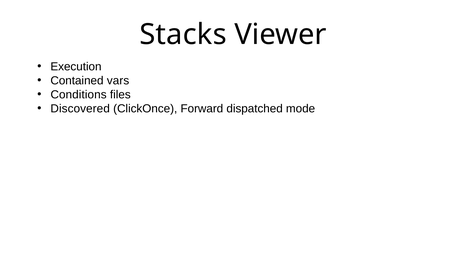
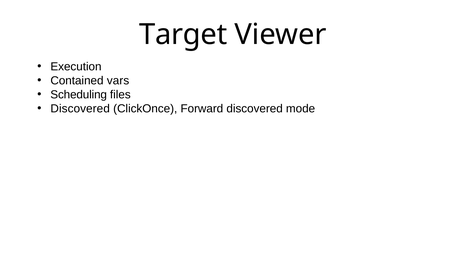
Stacks: Stacks -> Target (183, 35)
Conditions: Conditions -> Scheduling (79, 95)
Forward dispatched: dispatched -> discovered (255, 109)
